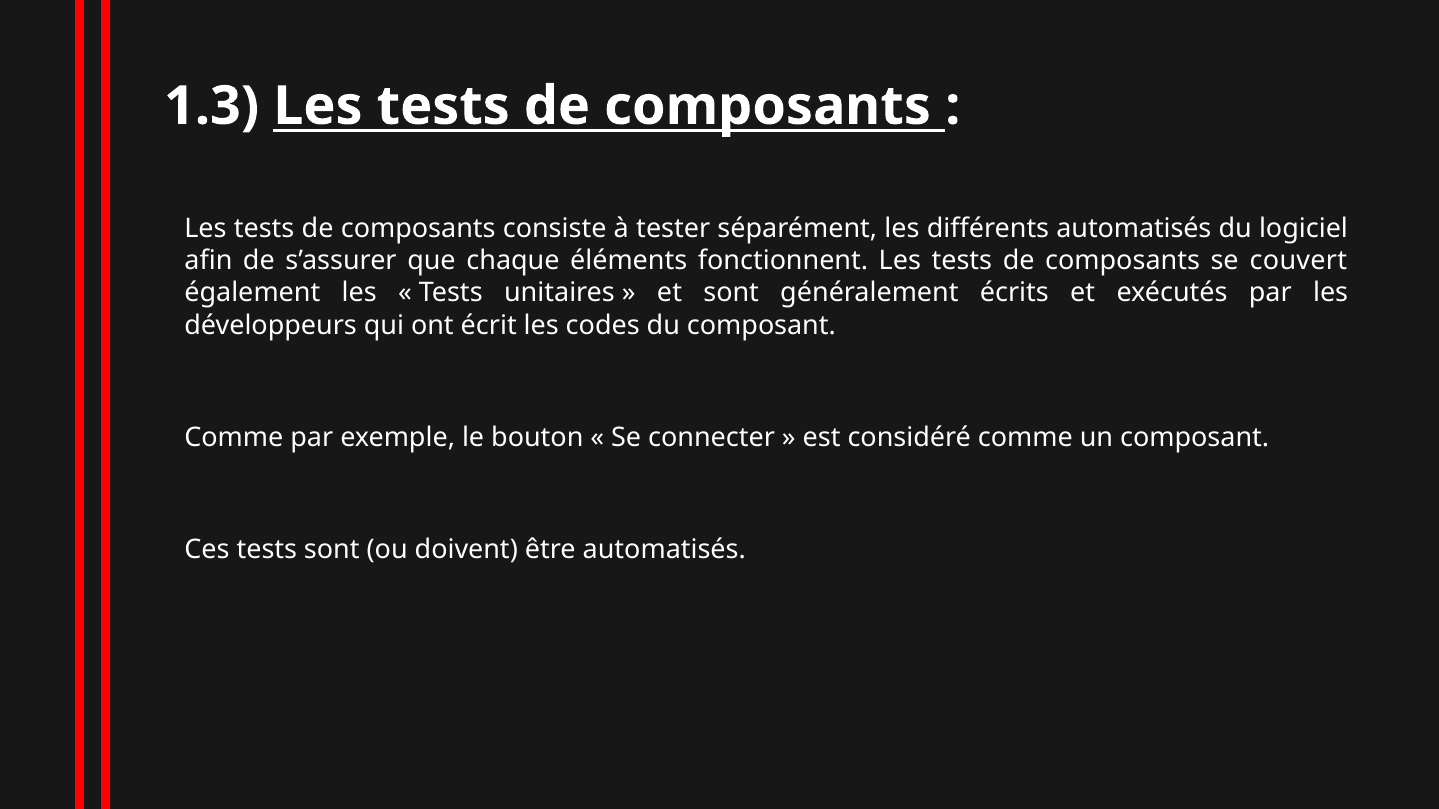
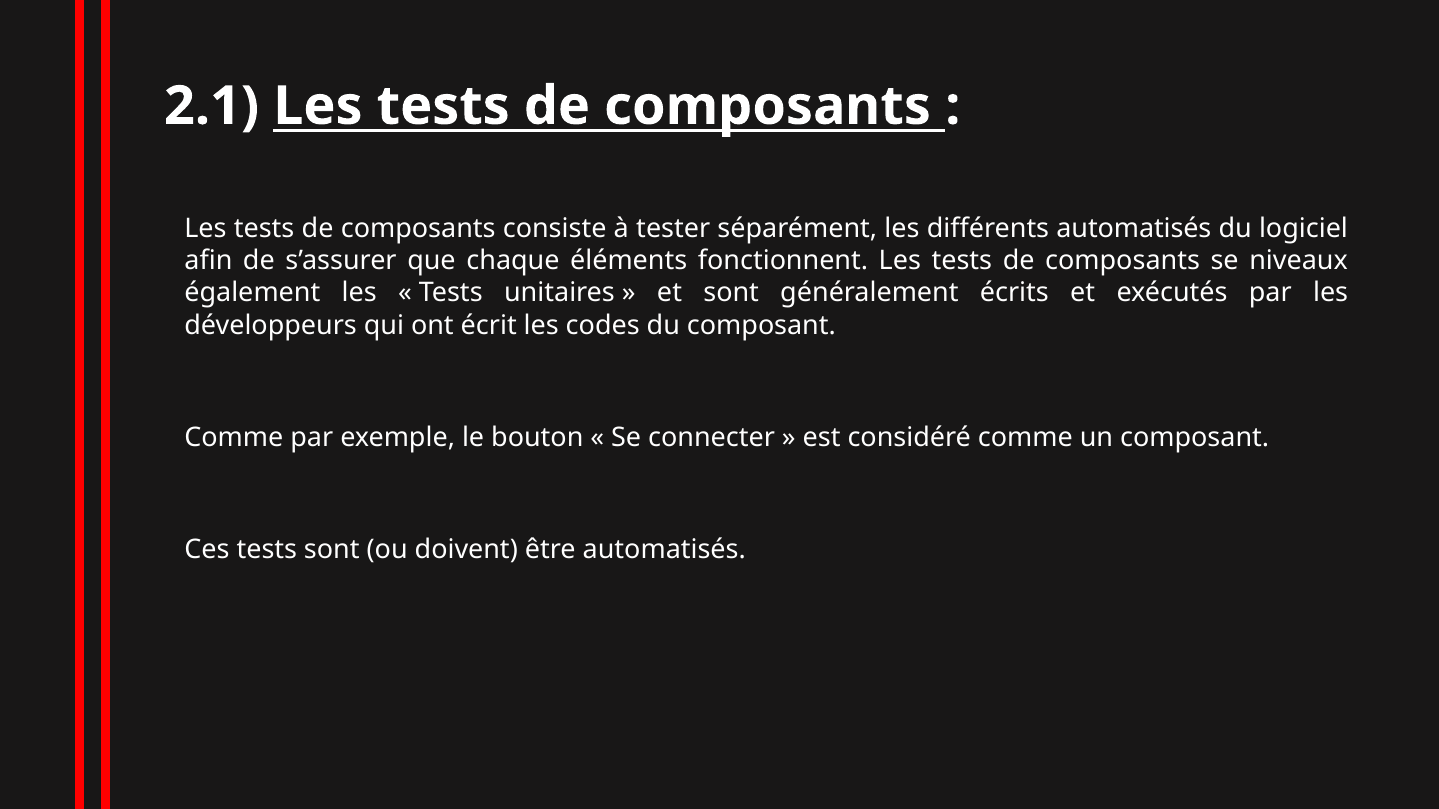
1.3: 1.3 -> 2.1 (212, 106)
couvert: couvert -> niveaux (1299, 261)
